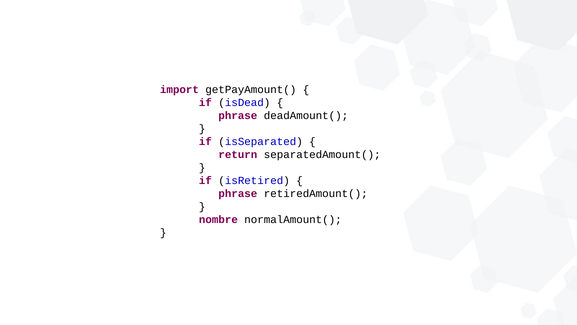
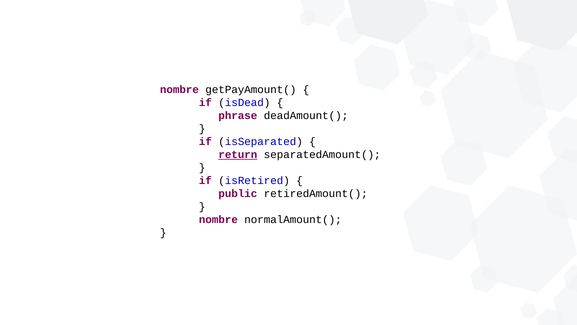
import: import -> nombre (179, 90)
return underline: none -> present (238, 154)
phrase: phrase -> public (238, 193)
